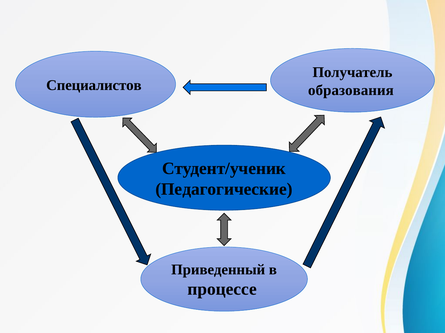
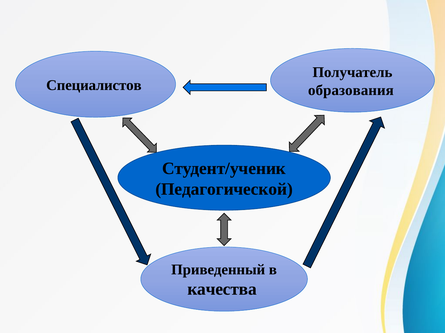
Педагогические: Педагогические -> Педагогической (224, 190)
процессе: процессе -> качества (222, 290)
